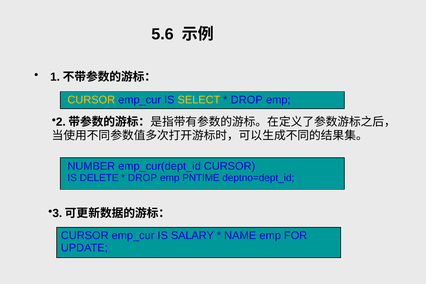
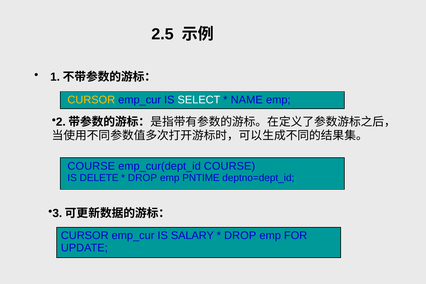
5.6: 5.6 -> 2.5 (163, 34)
SELECT colour: yellow -> white (199, 100)
DROP: DROP -> NAME (247, 100)
NUMBER: NUMBER -> COURSE (91, 166)
CURSOR: CURSOR -> COURSE (230, 166)
NAME: NAME -> DROP (240, 236)
